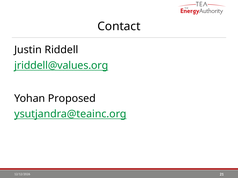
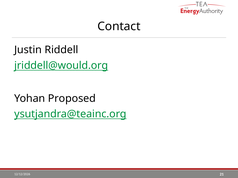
jriddell@values.org: jriddell@values.org -> jriddell@would.org (61, 66)
